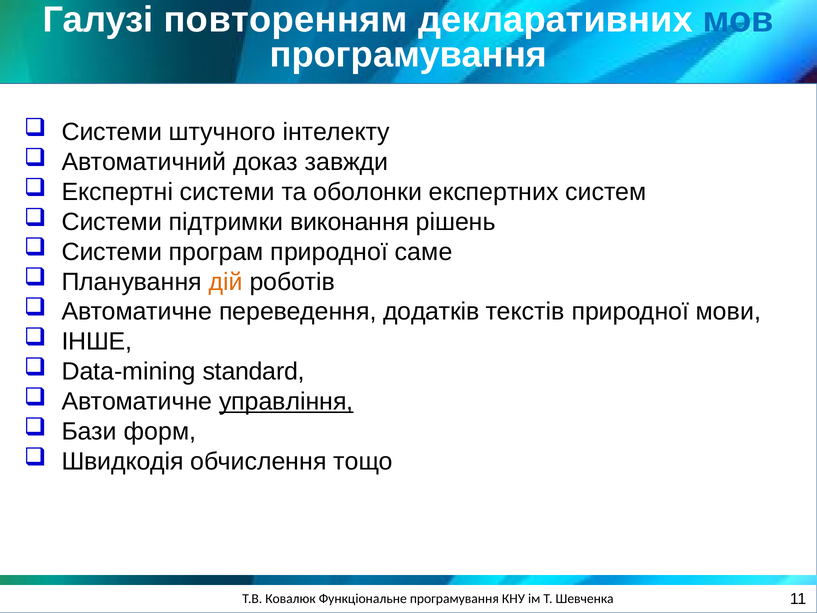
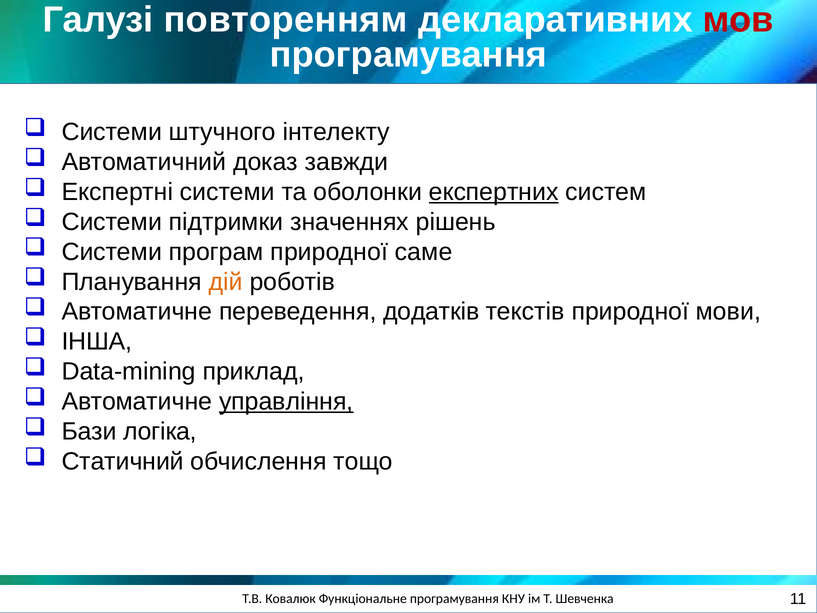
мов colour: blue -> red (738, 20)
експертних underline: none -> present (494, 192)
виконання: виконання -> значеннях (350, 222)
ІНШЕ: ІНШЕ -> ІНША (97, 342)
standard: standard -> приклад (254, 372)
форм: форм -> логіка (160, 431)
Швидкодія: Швидкодія -> Статичний (123, 461)
